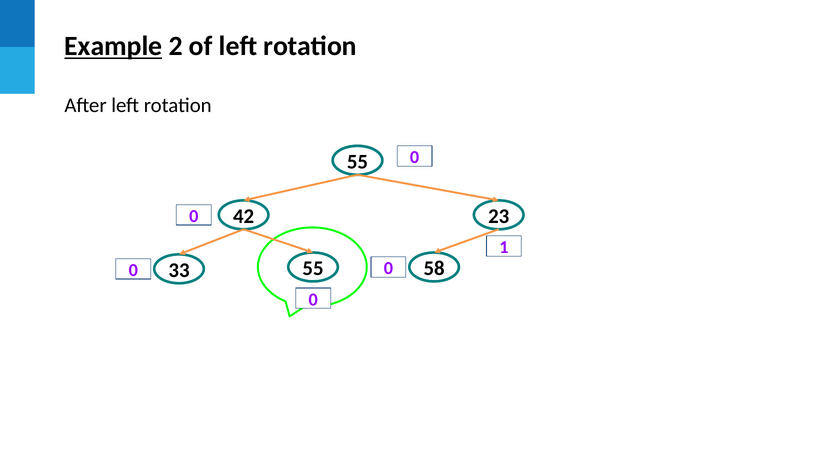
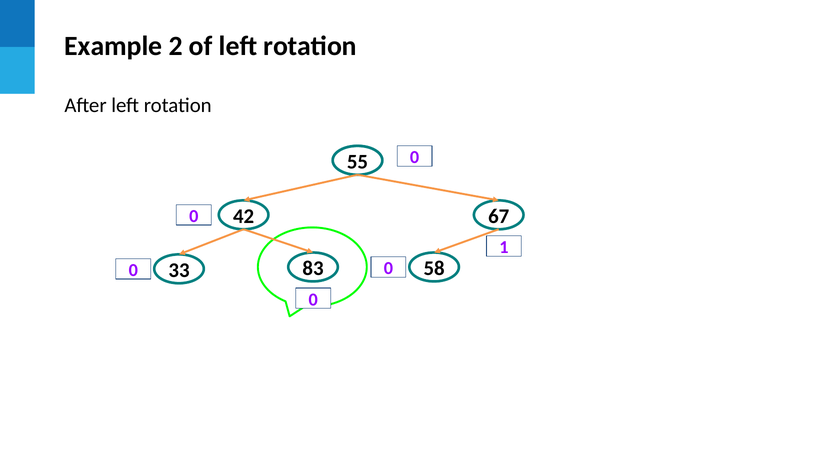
Example underline: present -> none (113, 46)
42 23: 23 -> 67 (499, 216)
0 55: 55 -> 83 (313, 268)
